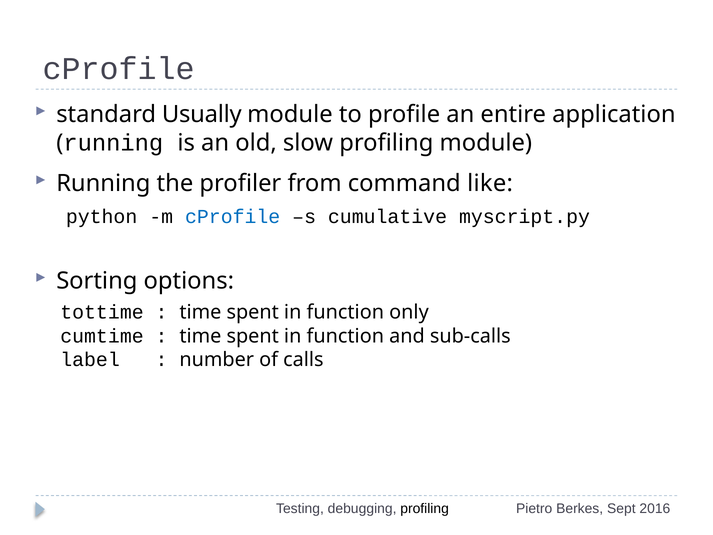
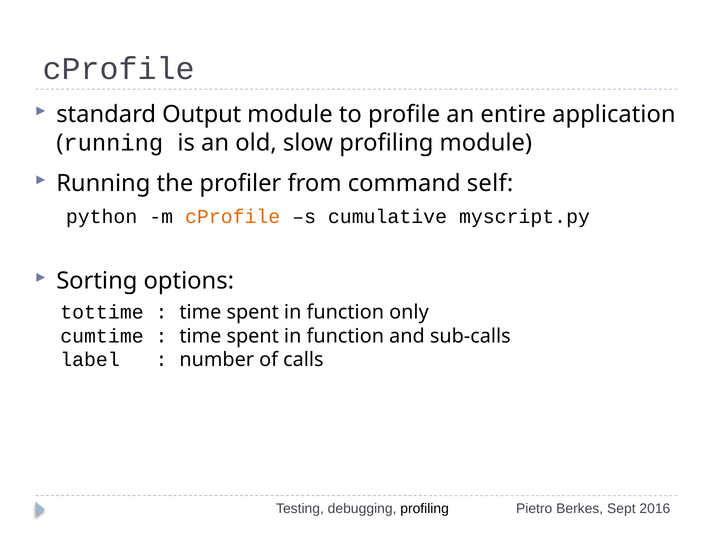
Usually: Usually -> Output (202, 115)
like: like -> self (490, 183)
cProfile colour: blue -> orange (233, 217)
